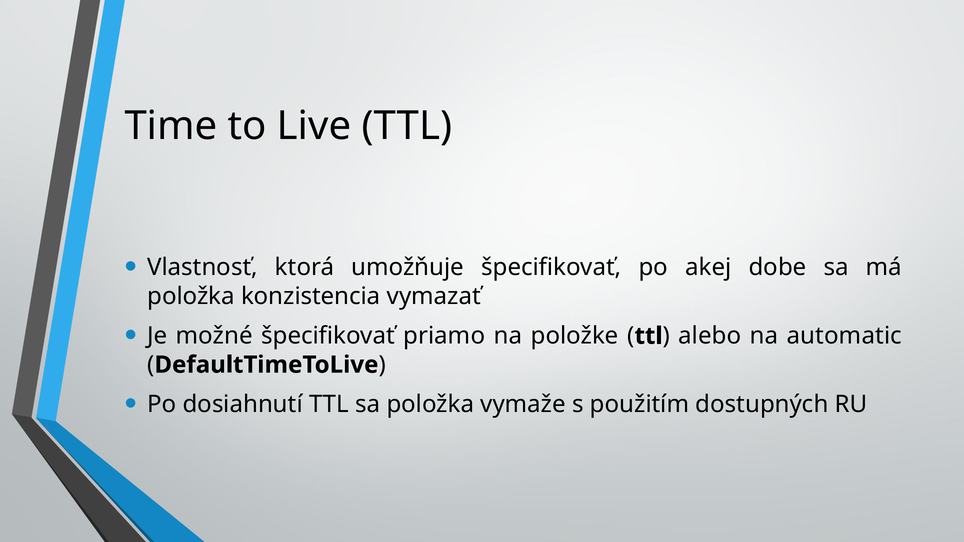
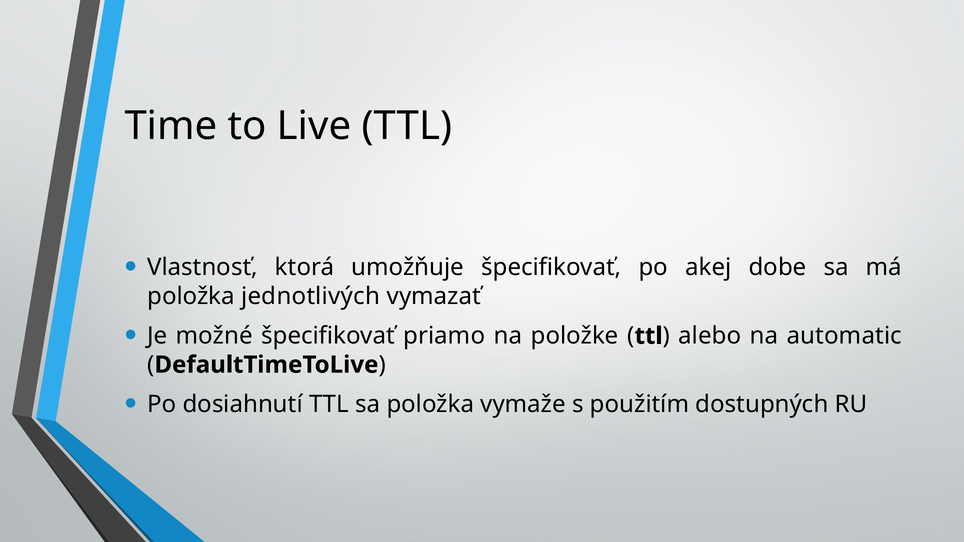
konzistencia: konzistencia -> jednotlivých (311, 296)
